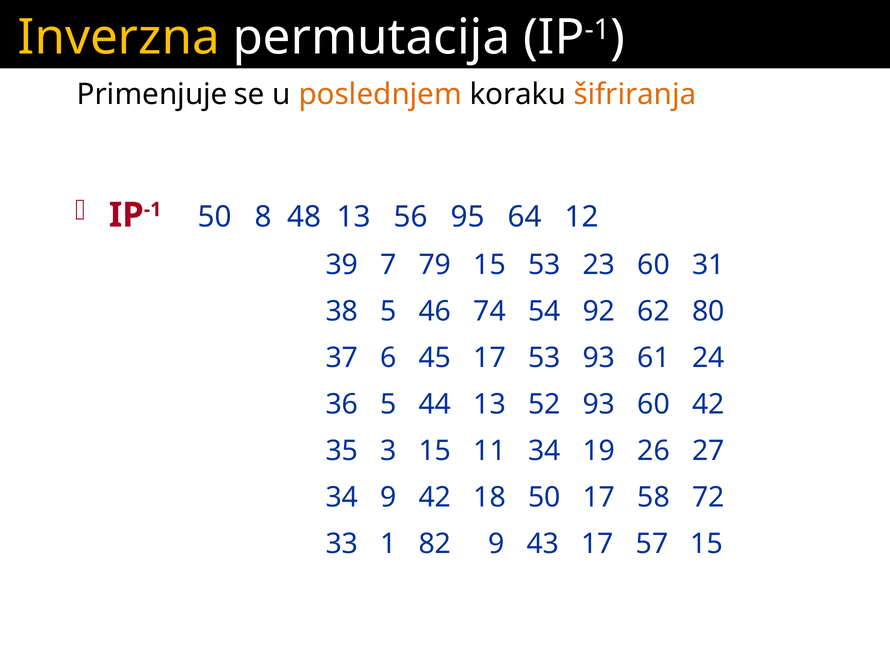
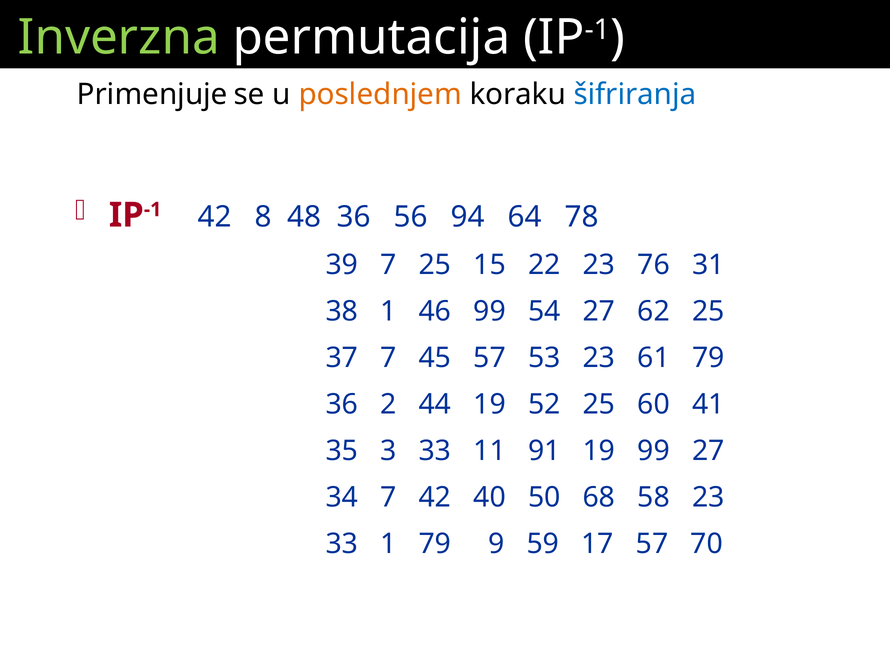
Inverzna colour: yellow -> light green (119, 38)
šifriranja colour: orange -> blue (635, 94)
50: 50 -> 42 (215, 217)
48 13: 13 -> 36 (354, 217)
95: 95 -> 94 (468, 217)
12: 12 -> 78 (582, 217)
7 79: 79 -> 25 (435, 265)
15 53: 53 -> 22 (544, 265)
23 60: 60 -> 76 (654, 265)
38 5: 5 -> 1 (389, 311)
46 74: 74 -> 99 (490, 311)
54 92: 92 -> 27 (599, 311)
62 80: 80 -> 25 (708, 311)
37 6: 6 -> 7 (389, 358)
45 17: 17 -> 57 (490, 358)
53 93: 93 -> 23 (599, 358)
61 24: 24 -> 79 (708, 358)
36 5: 5 -> 2 (389, 404)
44 13: 13 -> 19 (490, 404)
52 93: 93 -> 25 (599, 404)
60 42: 42 -> 41 (708, 404)
3 15: 15 -> 33 (435, 450)
11 34: 34 -> 91 (544, 450)
19 26: 26 -> 99 (654, 450)
34 9: 9 -> 7 (389, 497)
18: 18 -> 40 (490, 497)
50 17: 17 -> 68 (599, 497)
58 72: 72 -> 23 (708, 497)
1 82: 82 -> 79 (435, 543)
43: 43 -> 59 (543, 543)
57 15: 15 -> 70 (707, 543)
